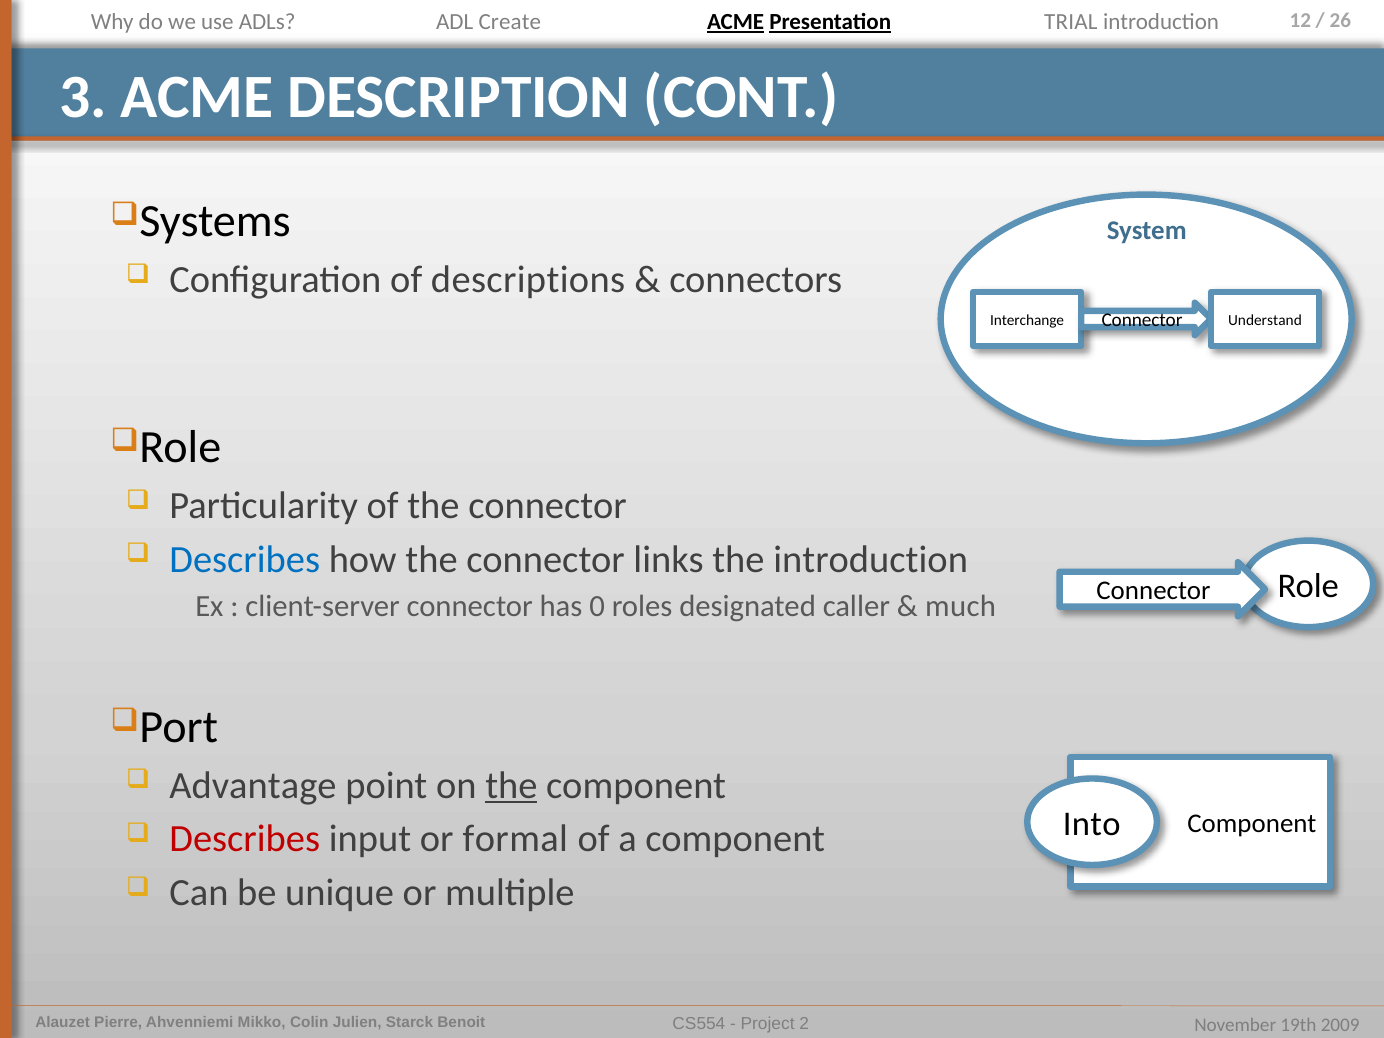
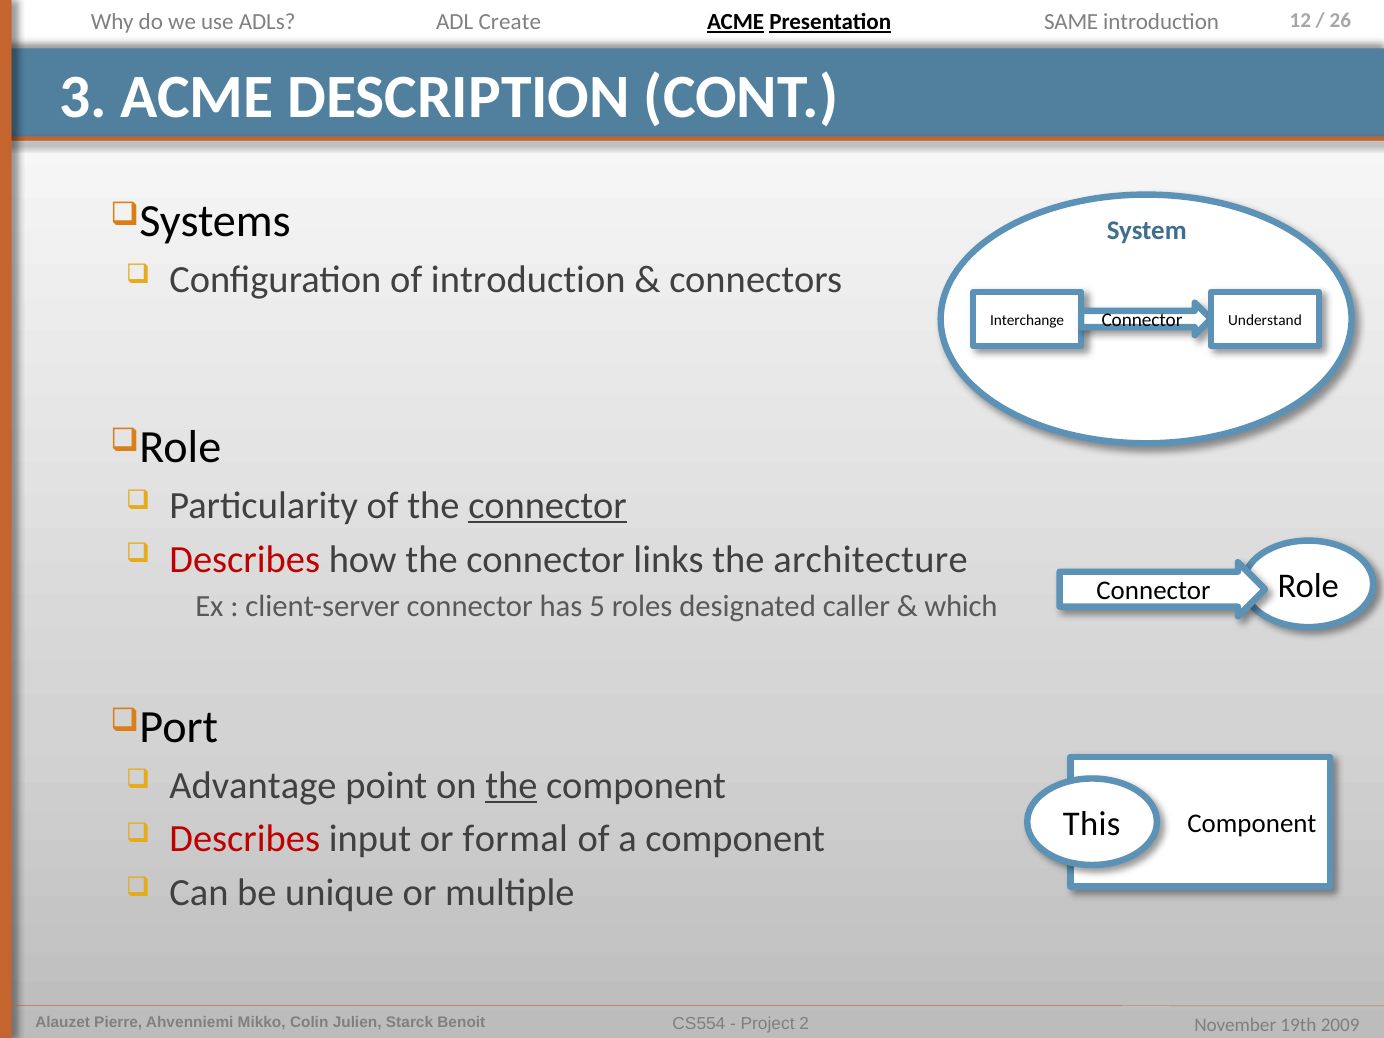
TRIAL: TRIAL -> SAME (1071, 22)
of descriptions: descriptions -> introduction (528, 279)
connector underline: none -> present (547, 505)
Describes colour: blue -> red (245, 559)
the introduction: introduction -> architecture (870, 559)
0: 0 -> 5 (597, 606)
much: much -> which (961, 606)
Into: Into -> This (1092, 824)
